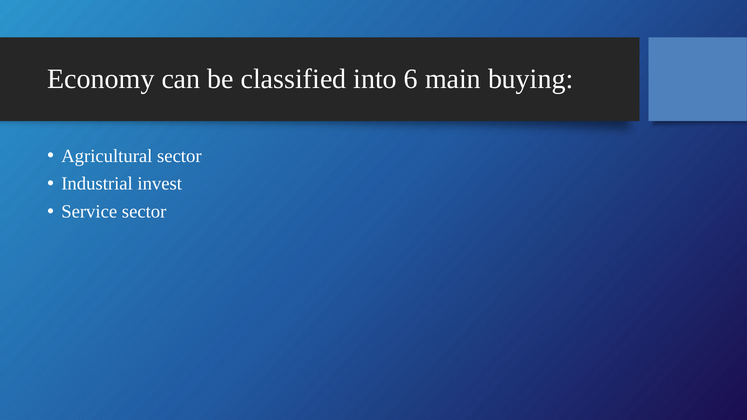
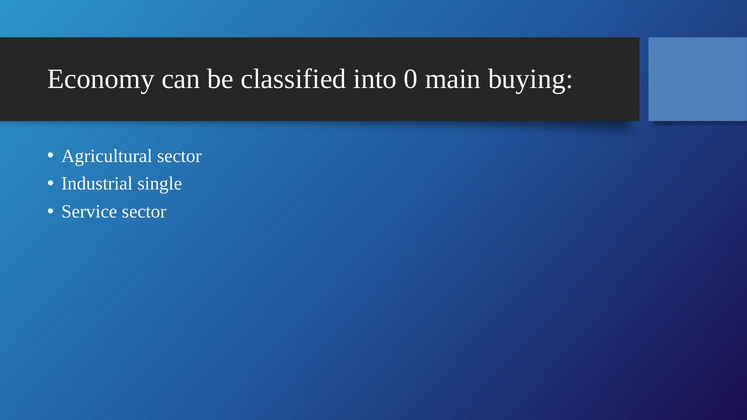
6: 6 -> 0 (411, 79)
invest: invest -> single (160, 184)
